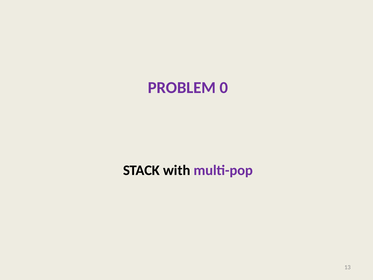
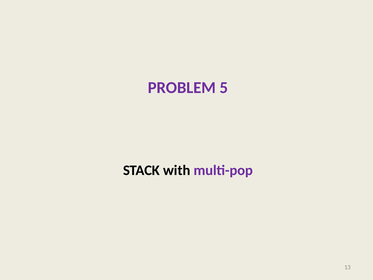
0: 0 -> 5 (224, 88)
